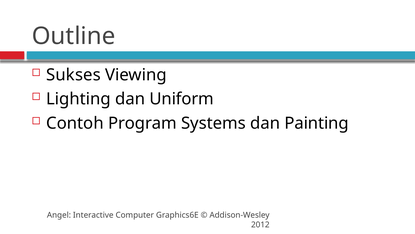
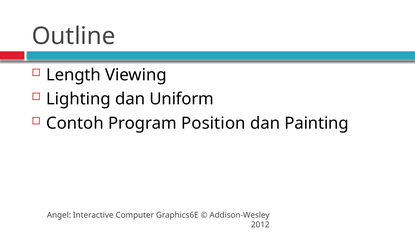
Sukses: Sukses -> Length (74, 75)
Systems: Systems -> Position (213, 123)
